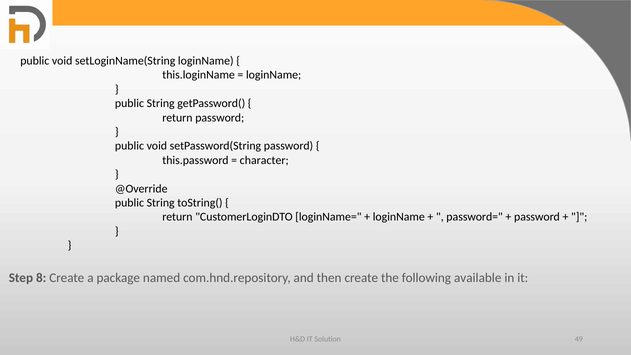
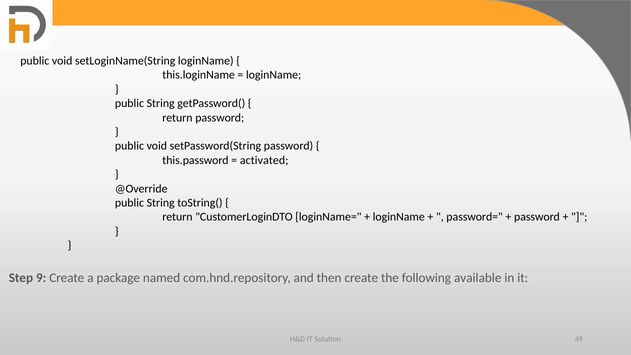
character: character -> activated (264, 160)
8: 8 -> 9 (41, 278)
